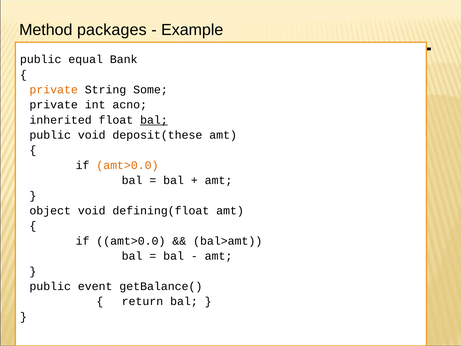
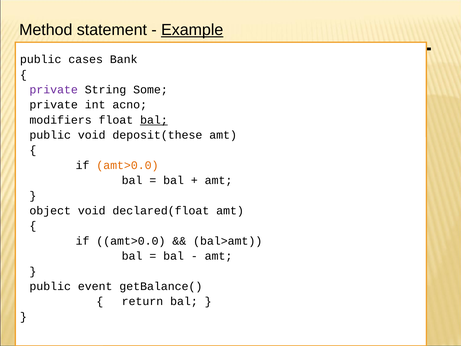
packages: packages -> statement (112, 30)
Example underline: none -> present (192, 30)
equal: equal -> cases (86, 59)
private colour: orange -> purple (54, 90)
inherited: inherited -> modifiers (61, 120)
defining(float: defining(float -> declared(float (161, 211)
